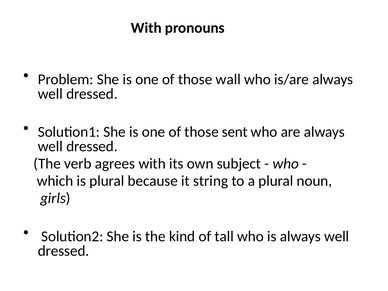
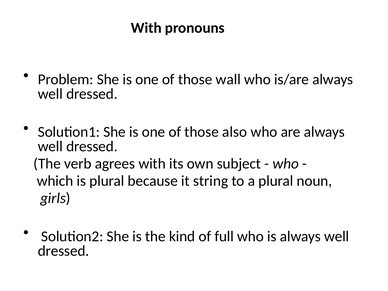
sent: sent -> also (235, 132)
tall: tall -> full (224, 236)
